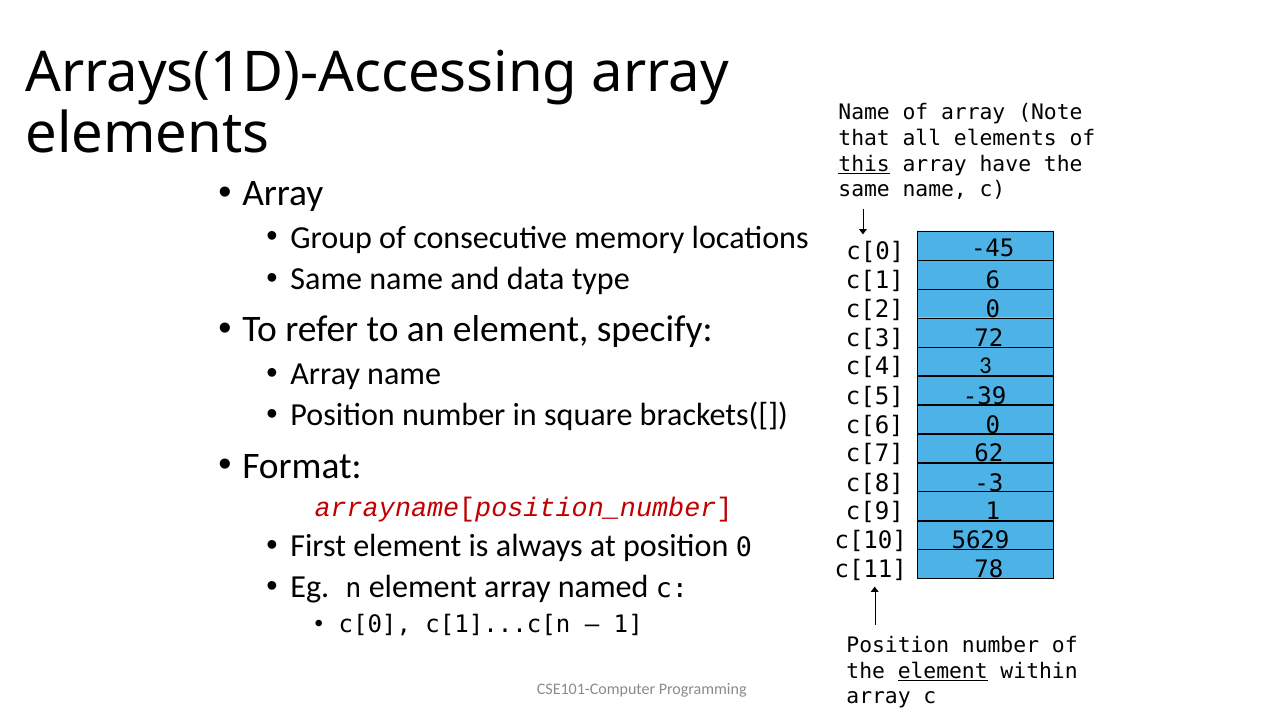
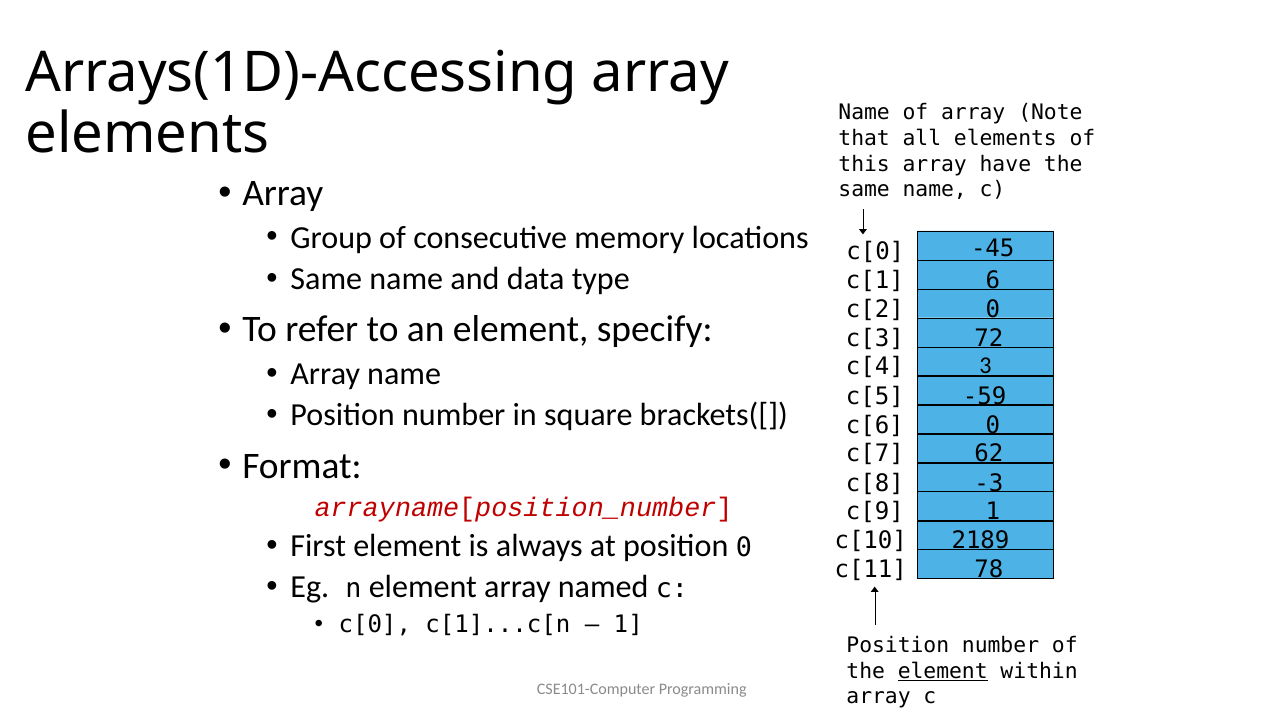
this underline: present -> none (864, 164)
-39: -39 -> -59 (985, 396)
5629: 5629 -> 2189 (981, 541)
